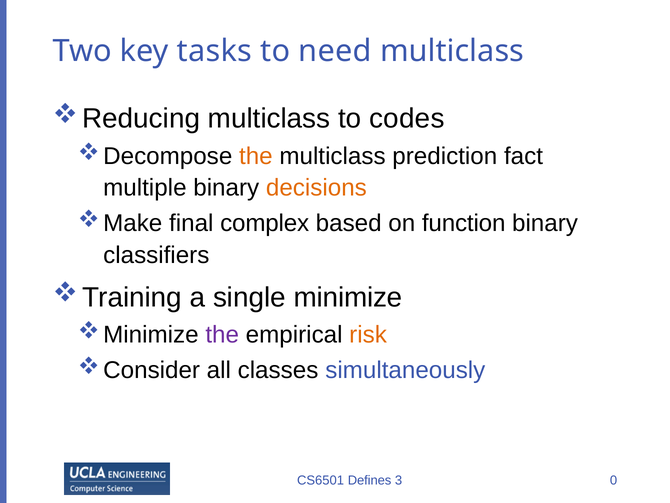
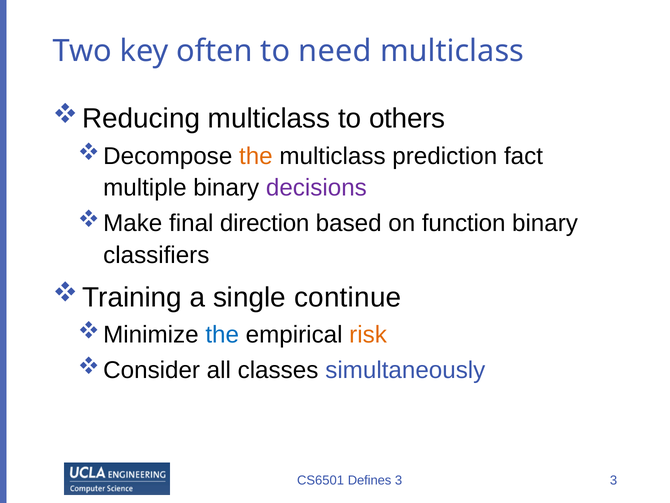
tasks: tasks -> often (215, 51)
codes: codes -> others (407, 119)
decisions colour: orange -> purple (316, 188)
complex: complex -> direction (265, 223)
minimize: minimize -> continue (348, 297)
the colour: purple -> blue (222, 334)
3 0: 0 -> 3 (614, 480)
